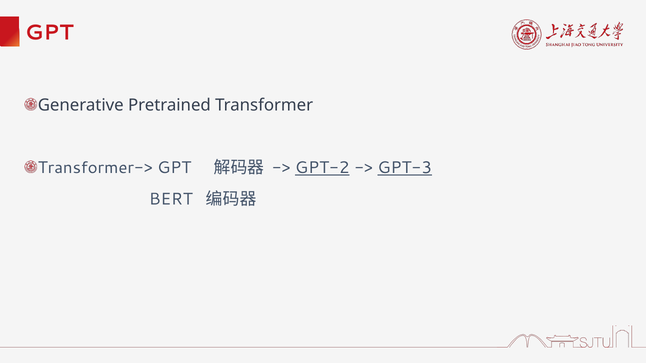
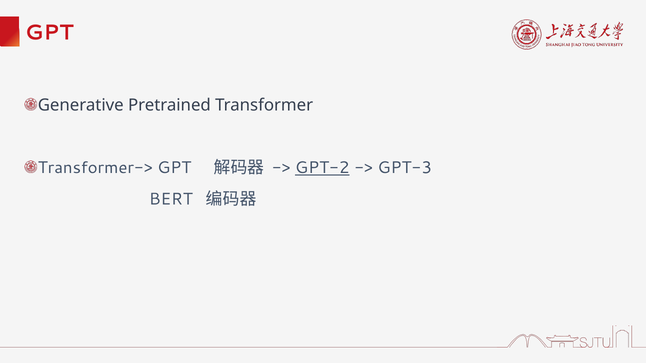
GPT-3 underline: present -> none (405, 168)
